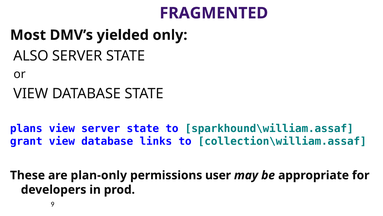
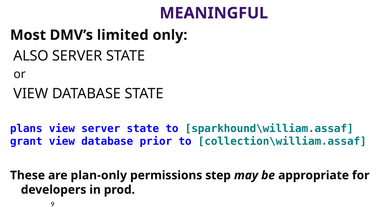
FRAGMENTED: FRAGMENTED -> MEANINGFUL (214, 13)
yielded: yielded -> limited (123, 35)
links: links -> prior (156, 141)
user: user -> step (218, 175)
